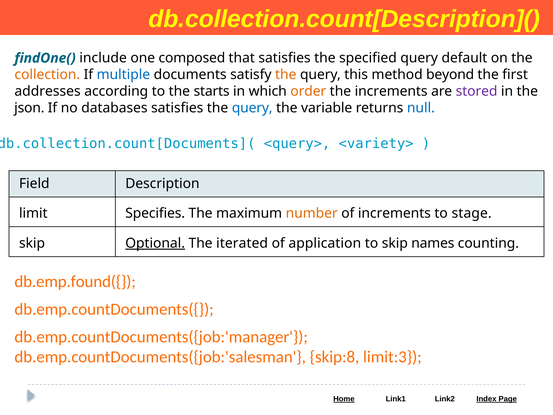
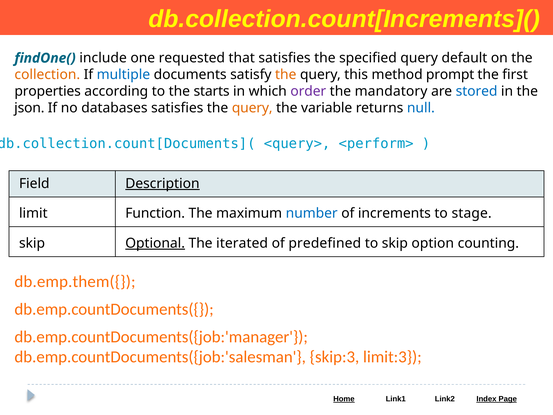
db.collection.count[Description](: db.collection.count[Description]( -> db.collection.count[Increments]( (344, 19)
composed: composed -> requested (192, 58)
beyond: beyond -> prompt (450, 75)
addresses: addresses -> properties (48, 91)
order colour: orange -> purple (308, 91)
the increments: increments -> mandatory (391, 91)
stored colour: purple -> blue (477, 91)
query colour: blue -> orange (252, 108)
<variety>: <variety> -> <perform> (376, 143)
Description underline: none -> present (162, 183)
Specifies: Specifies -> Function (155, 213)
number colour: orange -> blue (312, 213)
application: application -> predefined (325, 243)
names: names -> option (433, 243)
db.emp.found({: db.emp.found({ -> db.emp.them({ (75, 281)
skip:8: skip:8 -> skip:3 (334, 357)
